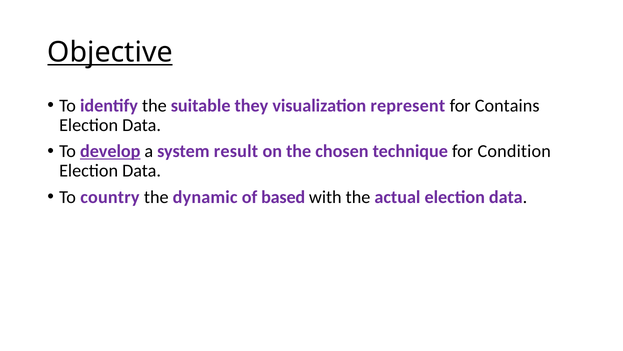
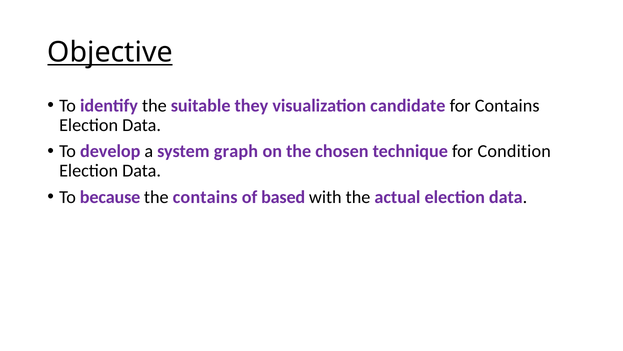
represent: represent -> candidate (408, 105)
develop underline: present -> none (110, 151)
result: result -> graph (236, 151)
country: country -> because (110, 197)
the dynamic: dynamic -> contains (205, 197)
